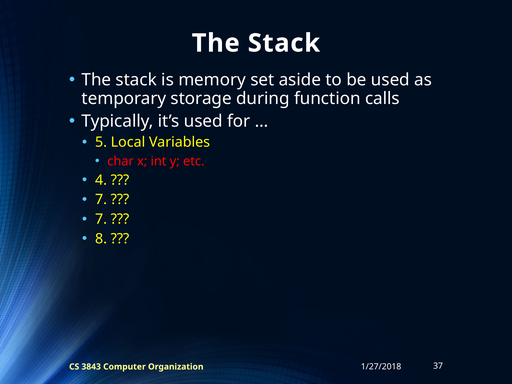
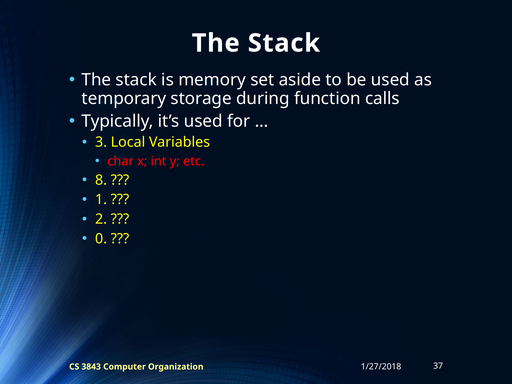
5: 5 -> 3 (101, 142)
4: 4 -> 8 (101, 180)
7: 7 -> 1 (101, 200)
7: 7 -> 2 (101, 219)
8: 8 -> 0 (101, 239)
